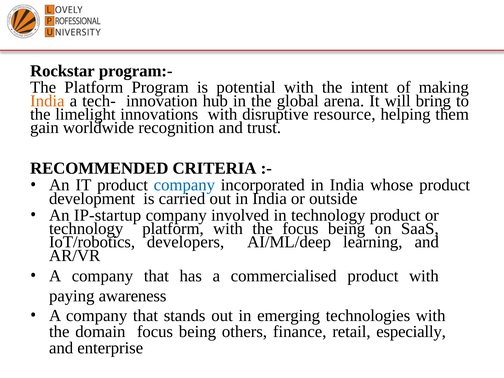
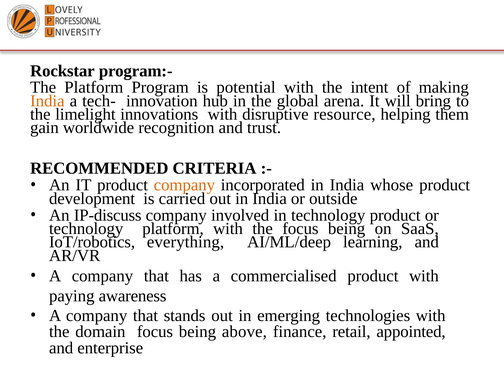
company colour: blue -> orange (184, 185)
IP-startup: IP-startup -> IP-discuss (108, 215)
developers: developers -> everything (186, 242)
others: others -> above (244, 332)
especially: especially -> appointed (411, 332)
